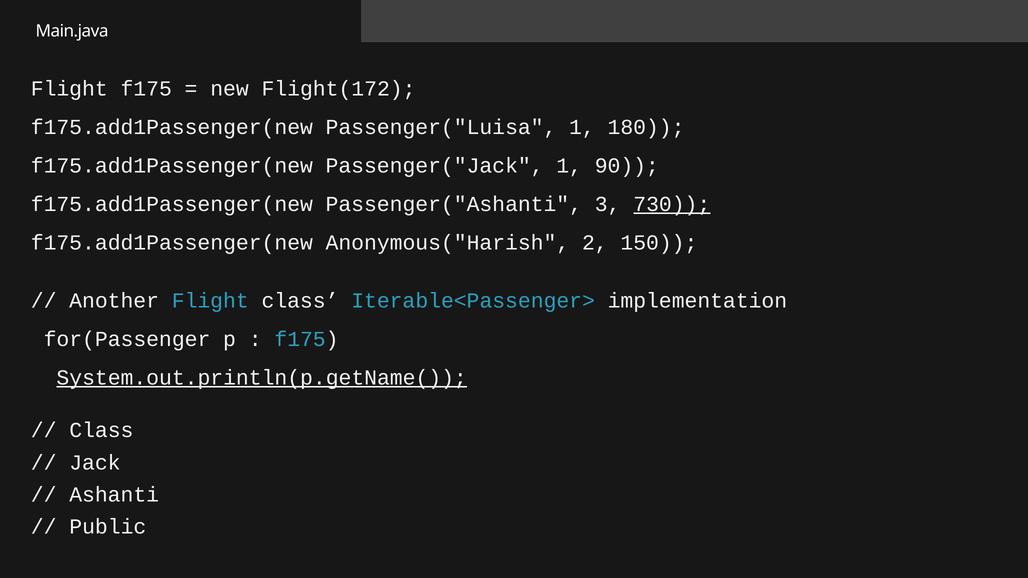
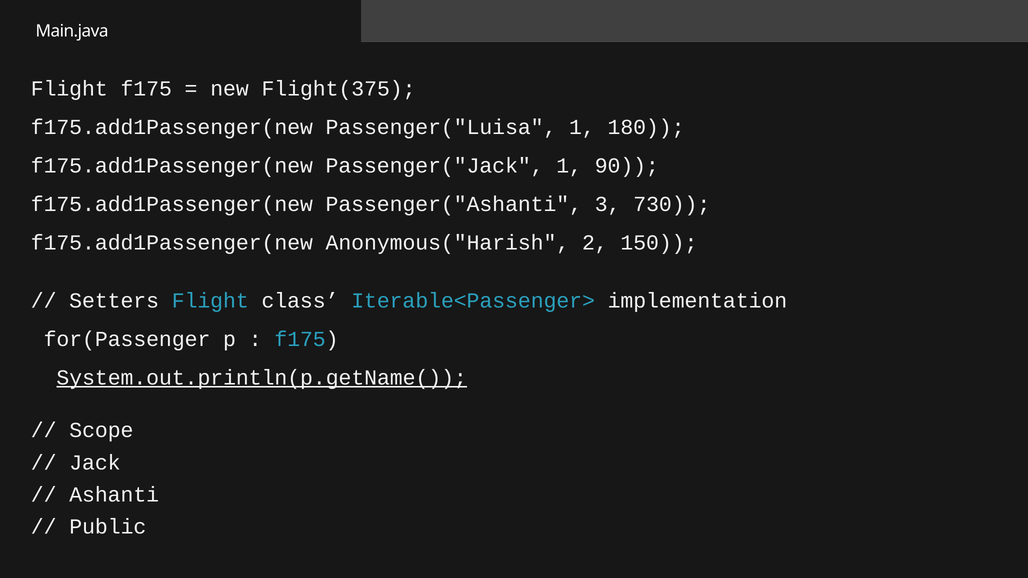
Flight(172: Flight(172 -> Flight(375 (339, 89)
730 underline: present -> none (672, 204)
Another: Another -> Setters (114, 301)
Class: Class -> Scope (101, 431)
